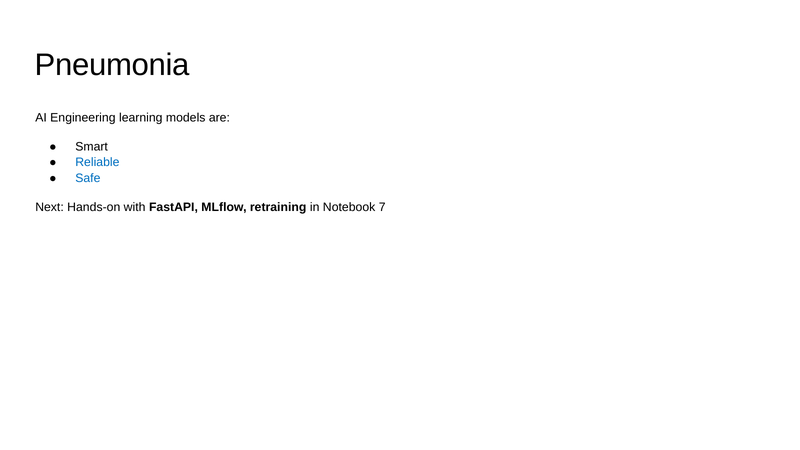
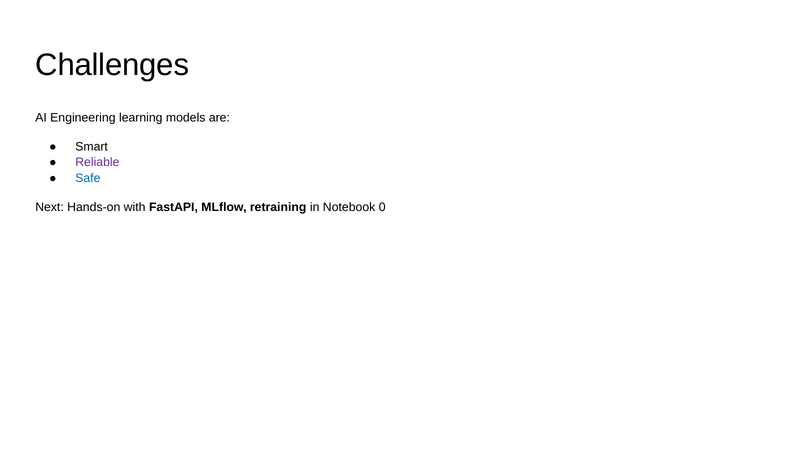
Pneumonia: Pneumonia -> Challenges (112, 65)
Reliable colour: blue -> purple (97, 162)
7: 7 -> 0 (382, 207)
